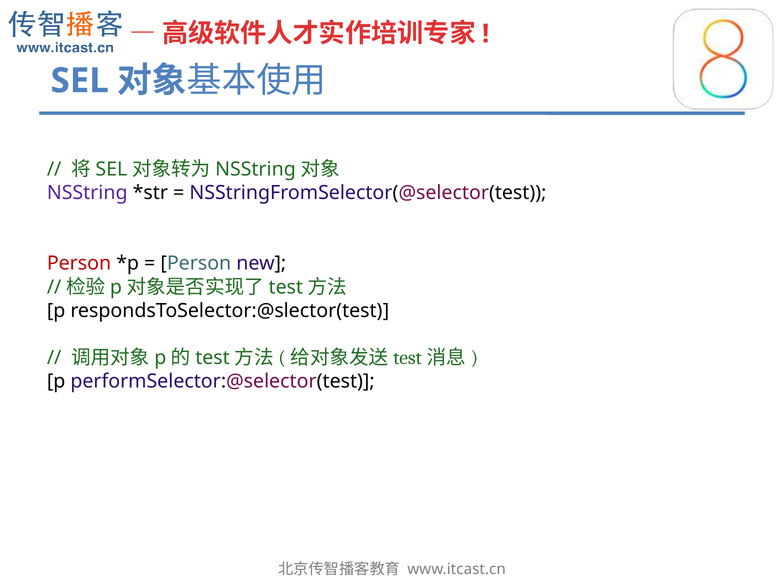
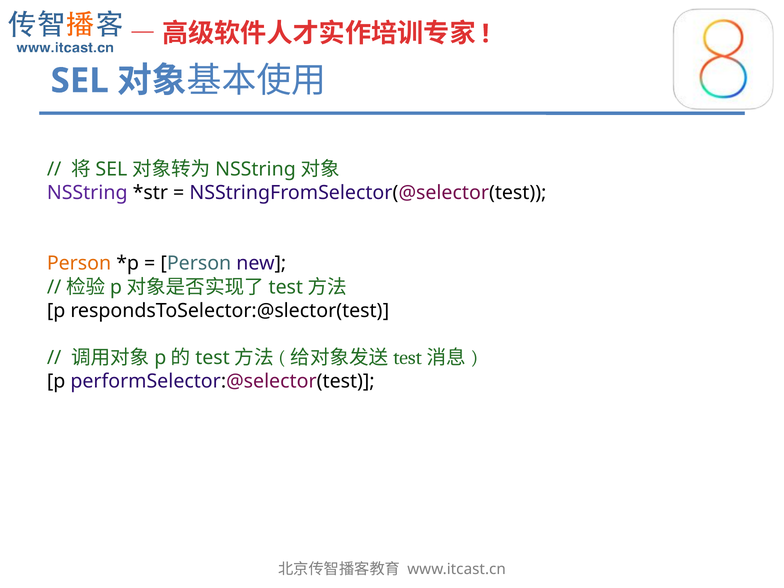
Person colour: red -> orange (79, 264)
